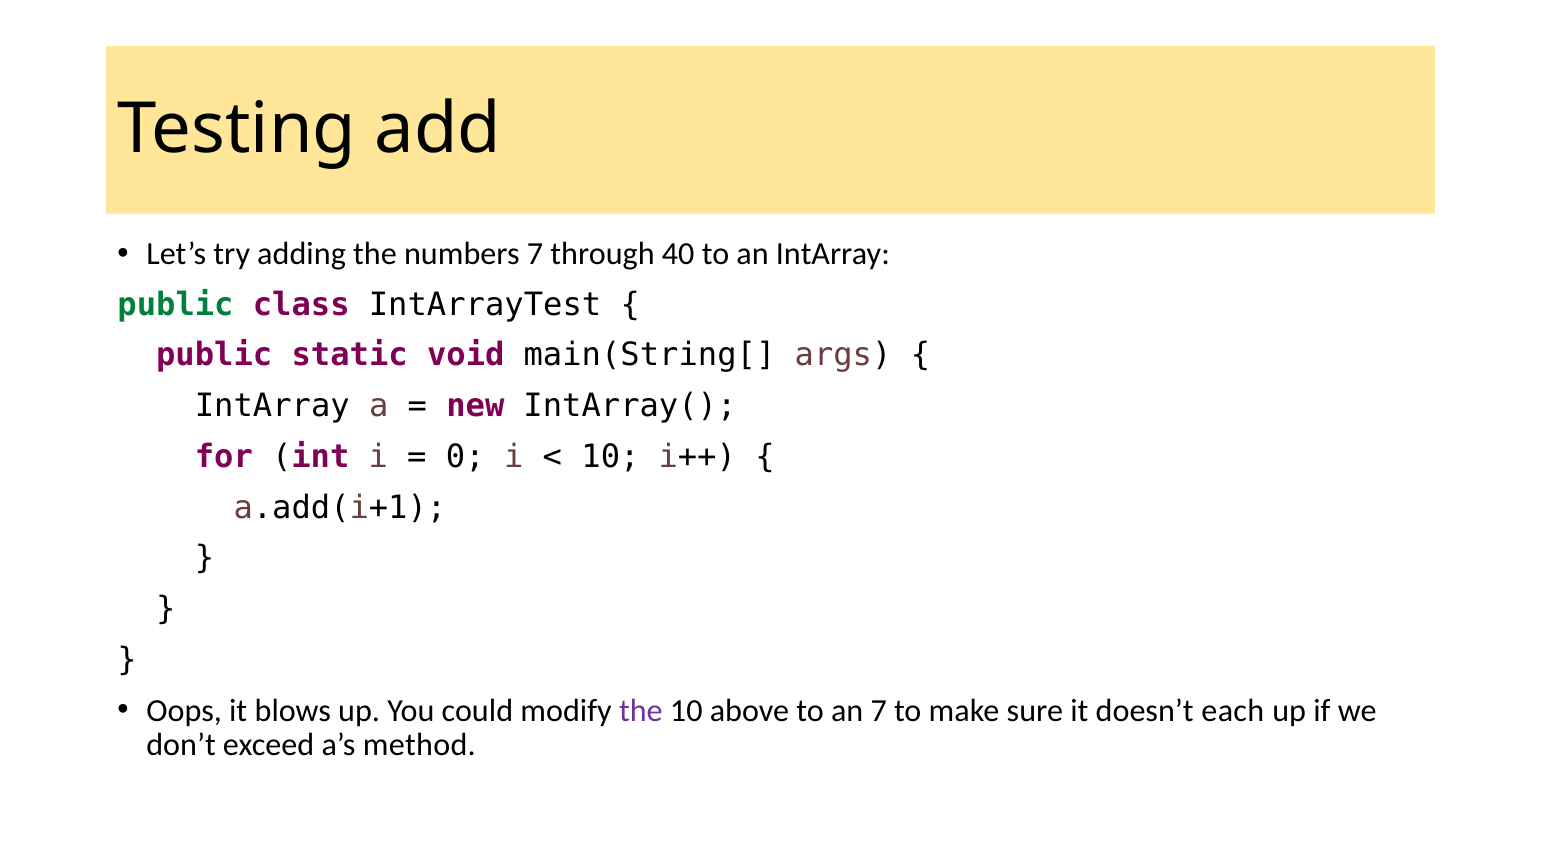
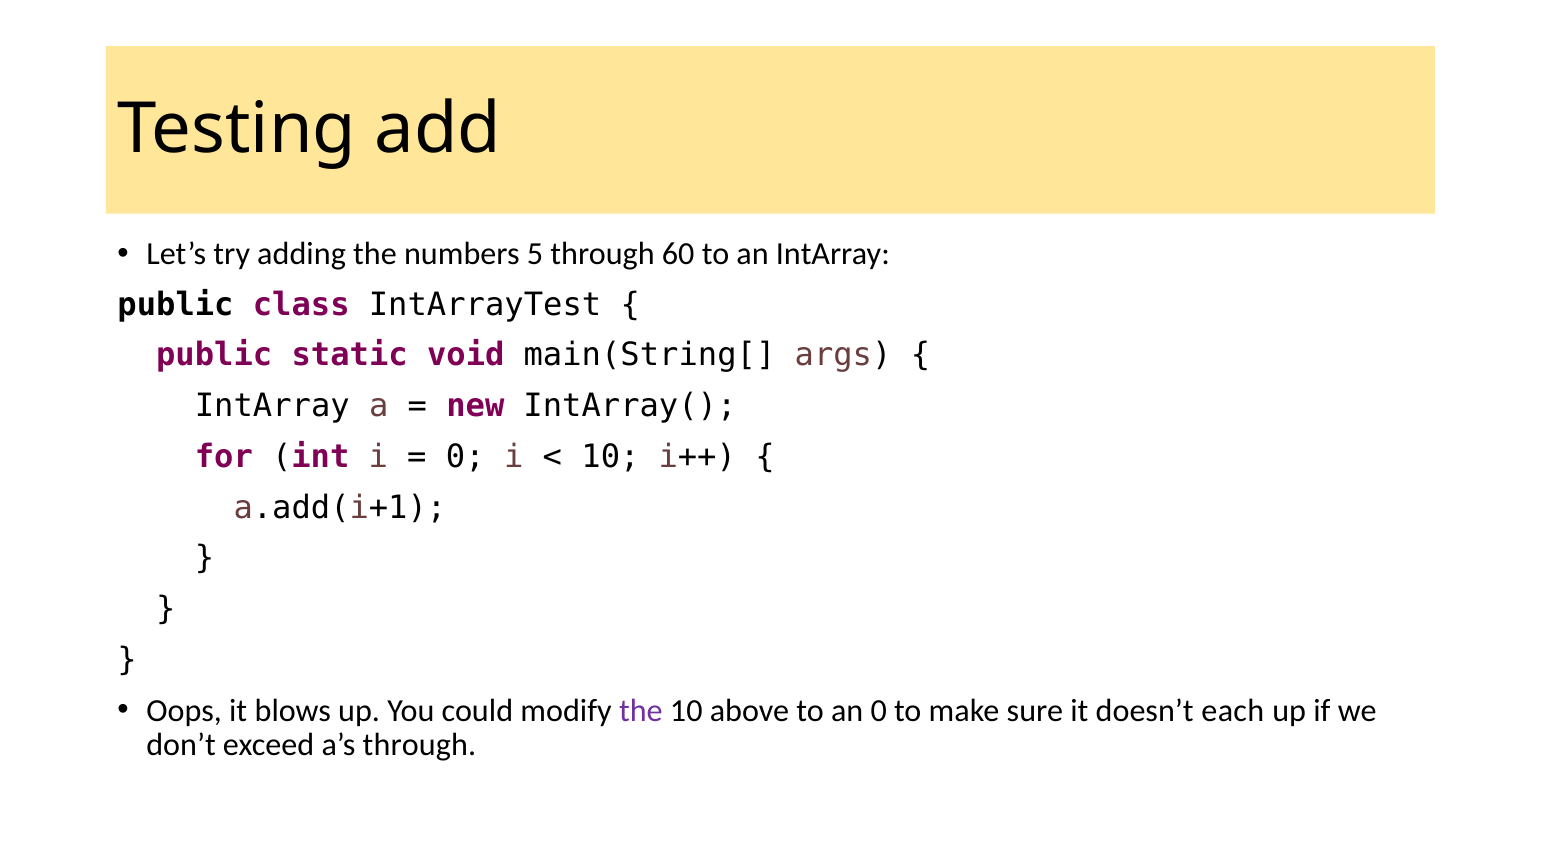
numbers 7: 7 -> 5 (535, 254)
40: 40 -> 60 (678, 254)
public colour: green -> black (176, 304)
an 7: 7 -> 0 (879, 710)
a’s method: method -> through (419, 745)
